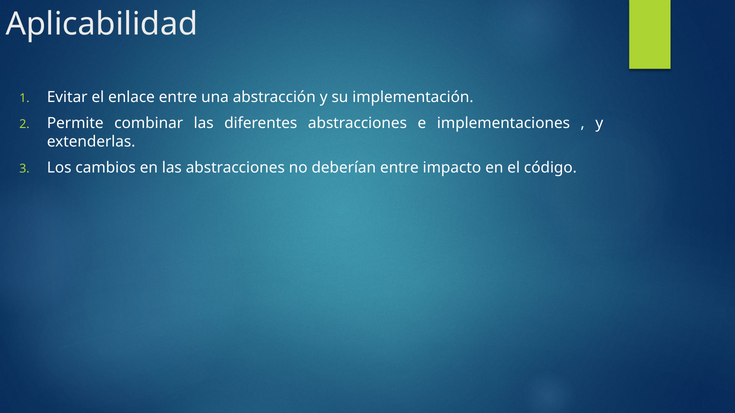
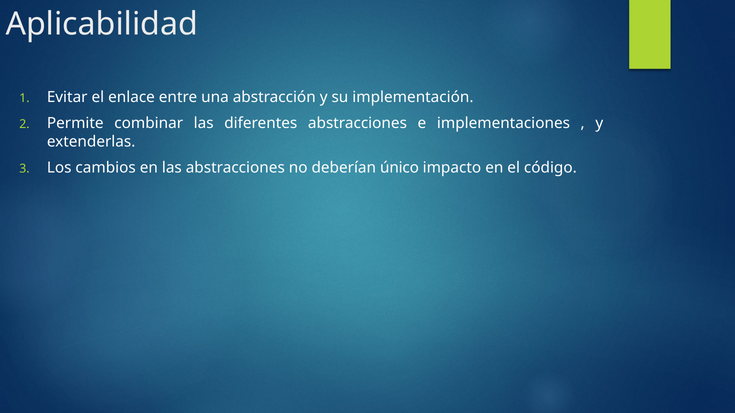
deberían entre: entre -> único (400, 168)
